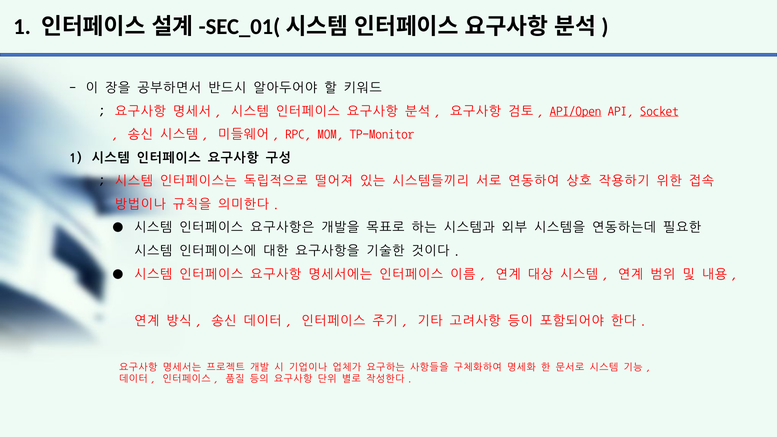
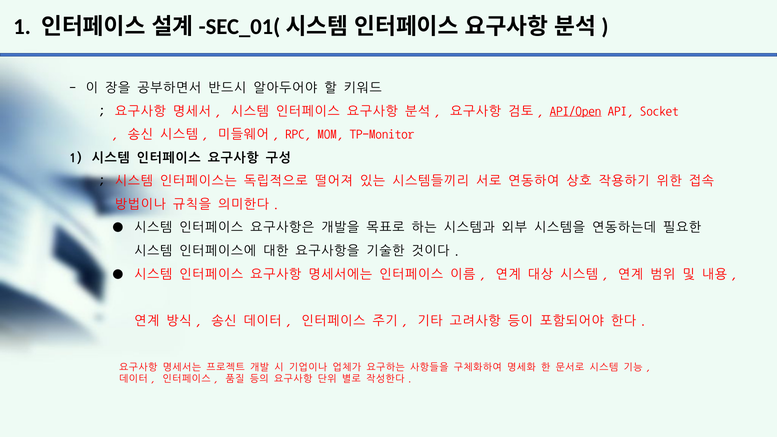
Socket underline: present -> none (659, 111)
